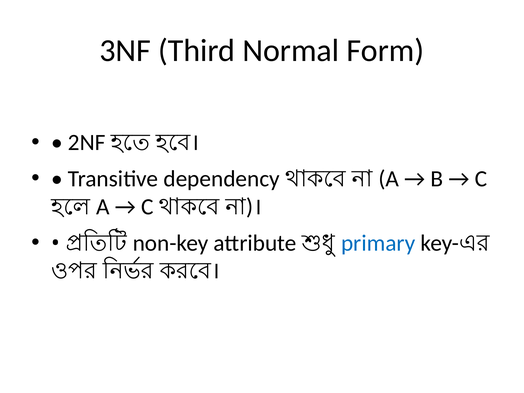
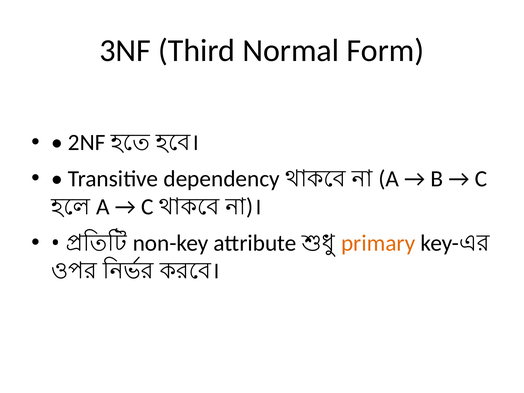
primary colour: blue -> orange (378, 243)
